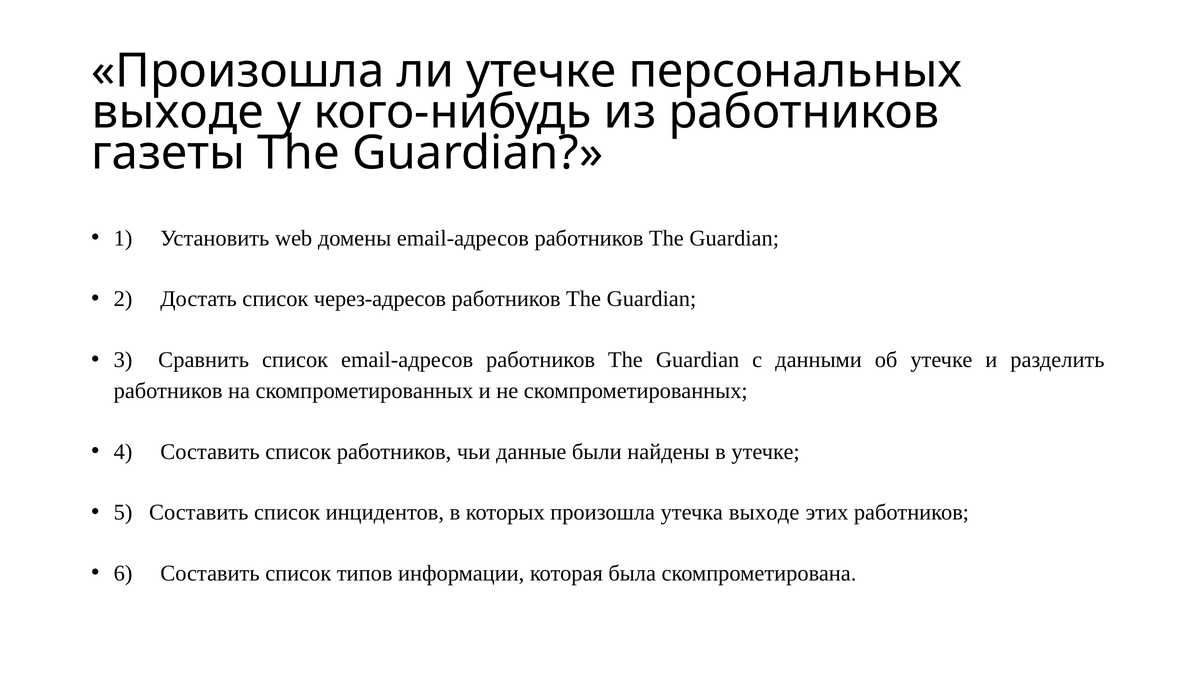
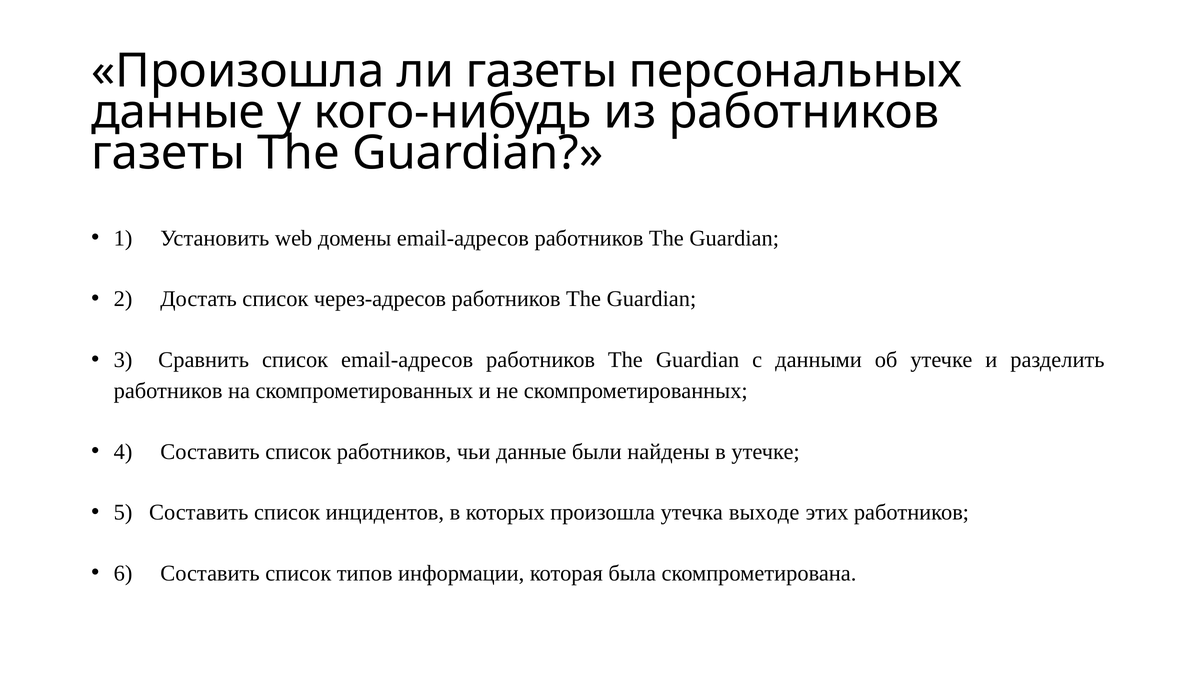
ли утечке: утечке -> газеты (542, 71)
выходе: выходе -> данные (178, 112)
